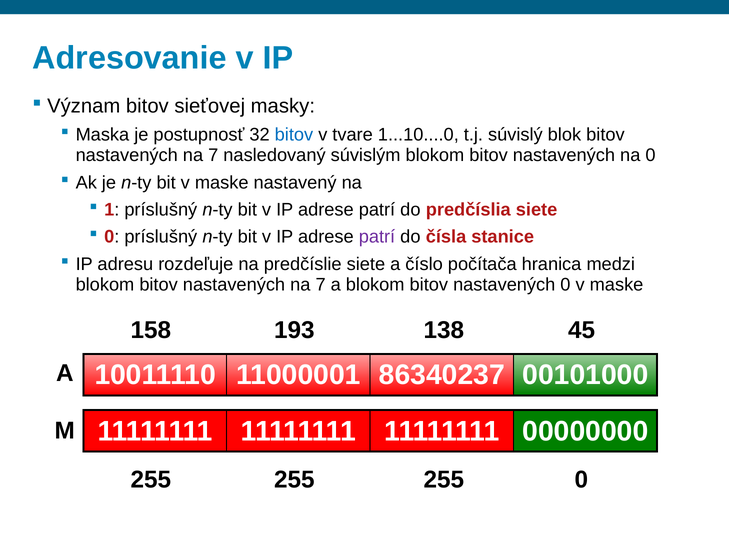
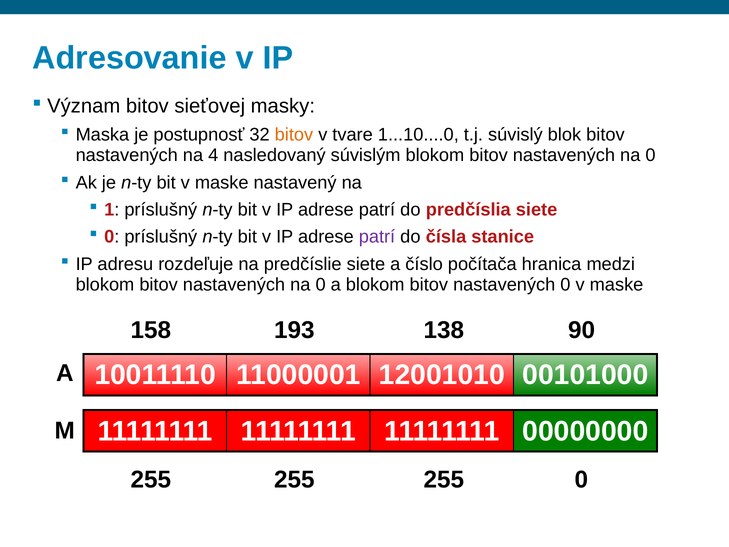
bitov colour: blue -> orange (294, 135)
7: 7 -> 4 (213, 155)
7: 7 -> 0 (321, 285)
45: 45 -> 90 (582, 330)
86340237: 86340237 -> 12001010 (442, 375)
